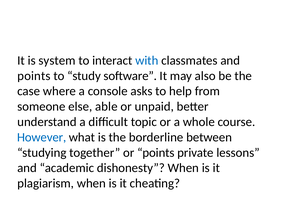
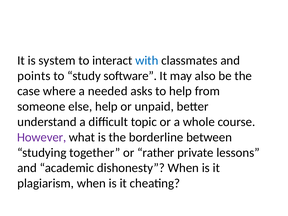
console: console -> needed (108, 91)
else able: able -> help (106, 107)
However colour: blue -> purple (42, 137)
or points: points -> rather (156, 153)
